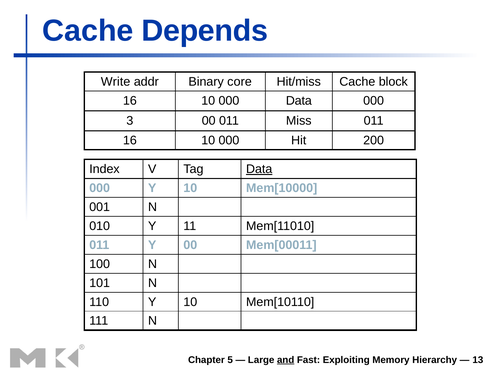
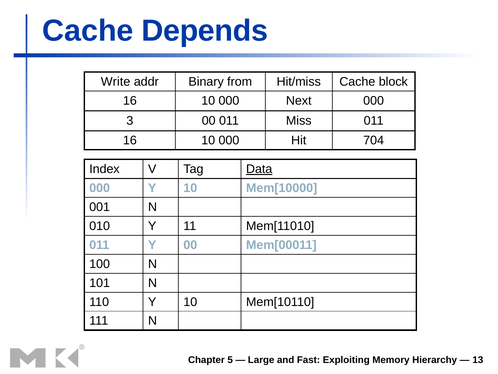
core: core -> from (240, 82)
000 Data: Data -> Next (299, 101)
200: 200 -> 704 (374, 140)
and underline: present -> none (286, 359)
